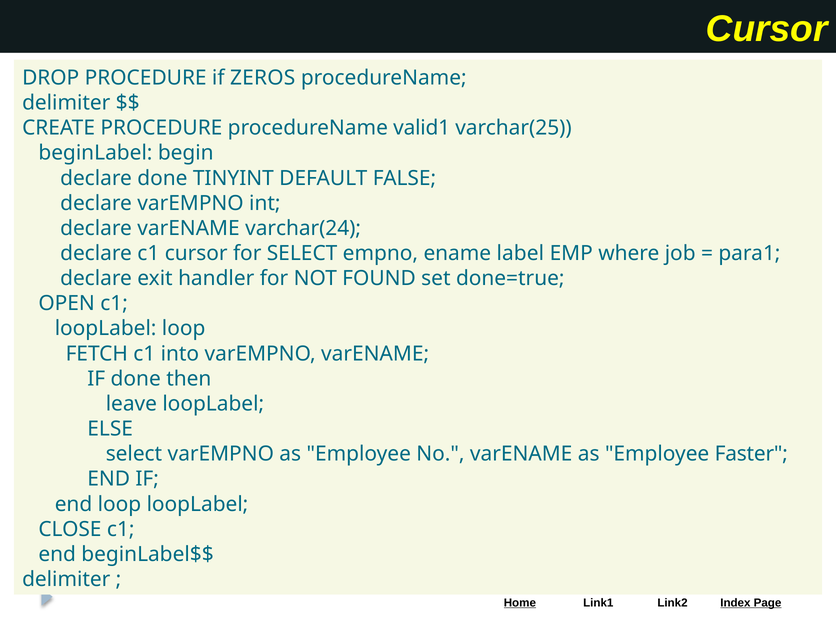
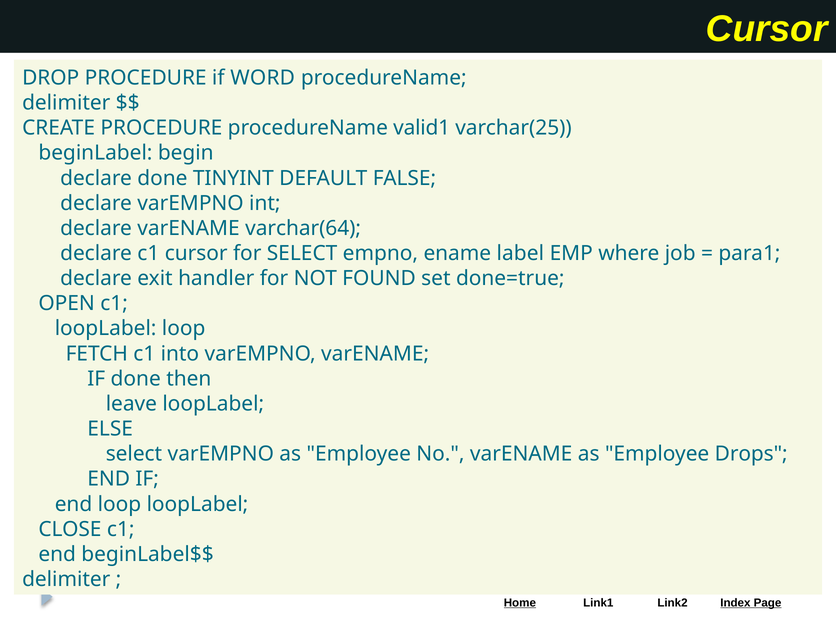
ZEROS: ZEROS -> WORD (263, 78)
varchar(24: varchar(24 -> varchar(64 (303, 228)
Faster: Faster -> Drops (751, 454)
